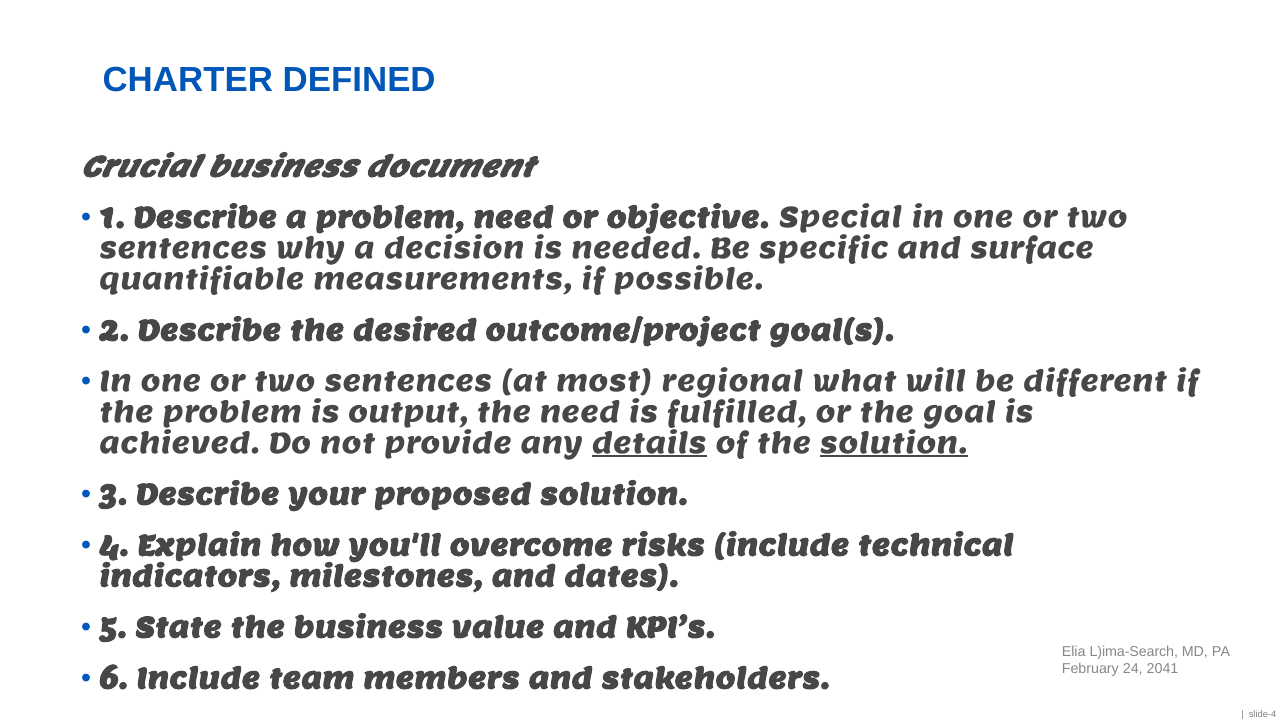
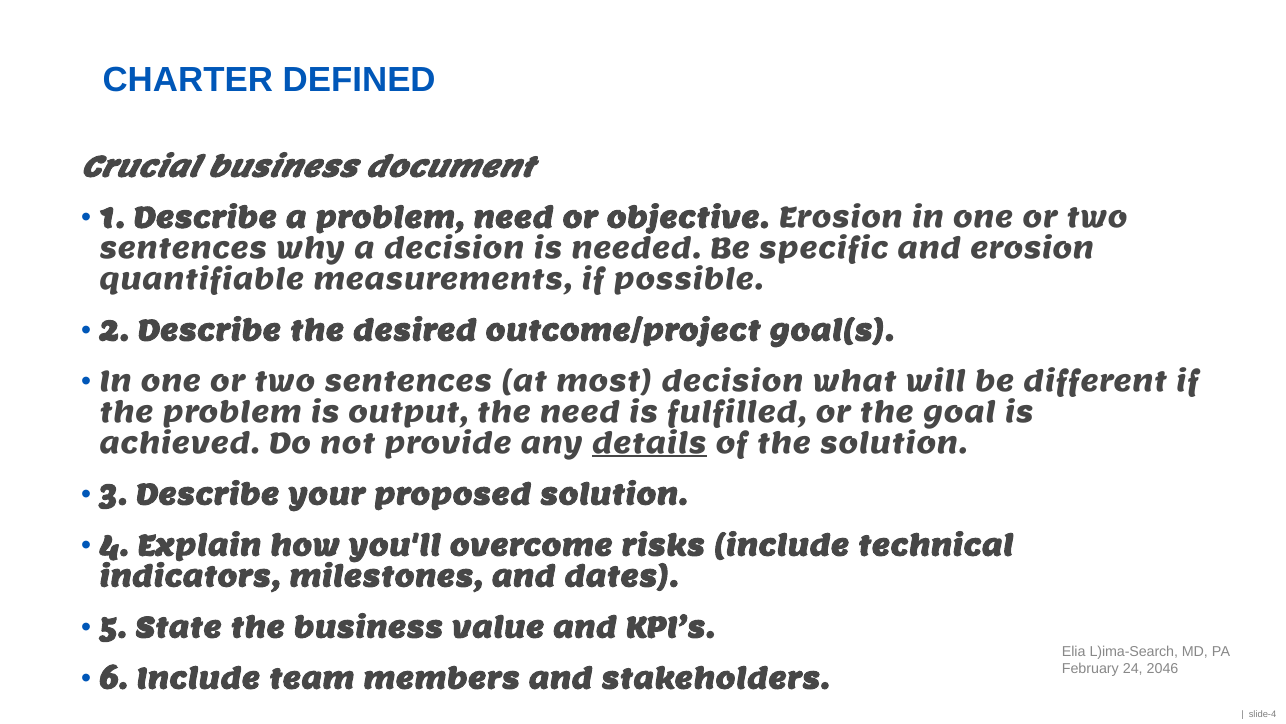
objective Special: Special -> Erosion (841, 218)
and surface: surface -> erosion (1032, 249)
most regional: regional -> decision (732, 382)
solution underline: present -> none (894, 444)
2041: 2041 -> 2046 (1163, 669)
